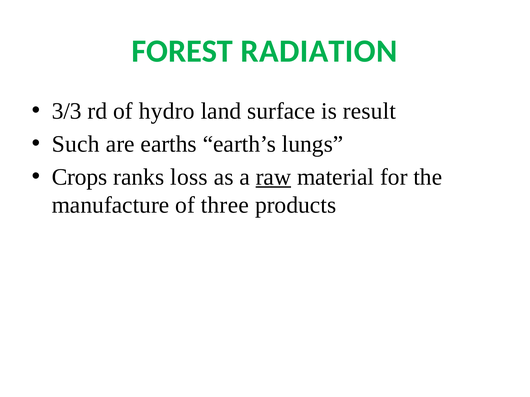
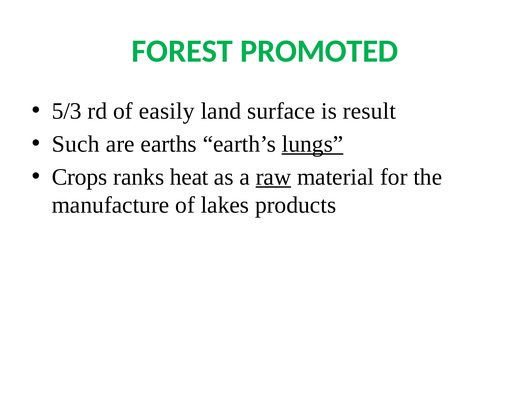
RADIATION: RADIATION -> PROMOTED (319, 51)
3/3: 3/3 -> 5/3 (67, 111)
hydro: hydro -> easily (167, 111)
lungs underline: none -> present (313, 144)
loss: loss -> heat (189, 177)
three: three -> lakes (225, 205)
